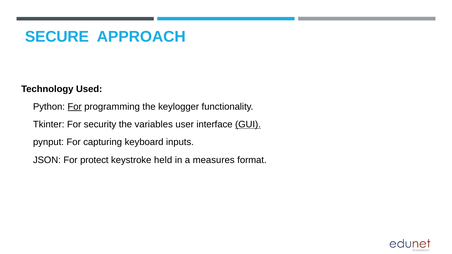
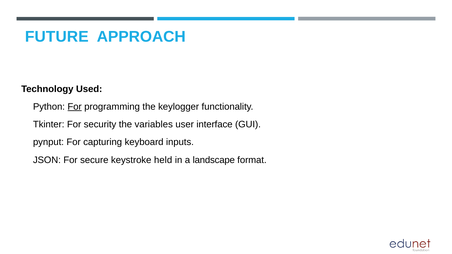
SECURE: SECURE -> FUTURE (57, 37)
GUI underline: present -> none (248, 125)
protect: protect -> secure (94, 160)
measures: measures -> landscape (214, 160)
